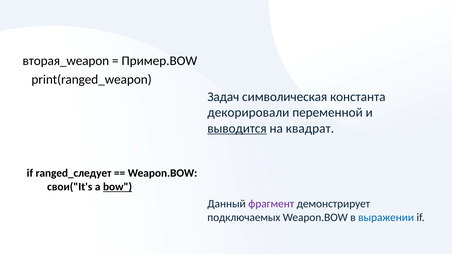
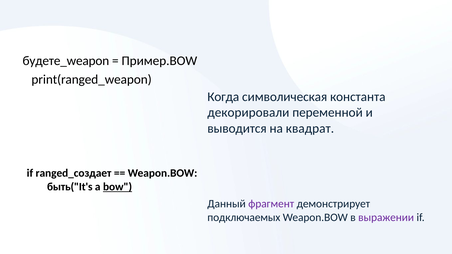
вторая_weapon: вторая_weapon -> будете_weapon (66, 61)
Задач: Задач -> Когда (223, 97)
выводится underline: present -> none (237, 128)
ranged_следует: ranged_следует -> ranged_создает (74, 173)
свои("It's: свои("It's -> быть("It's (70, 187)
выражении colour: blue -> purple (386, 218)
